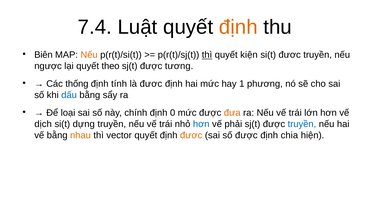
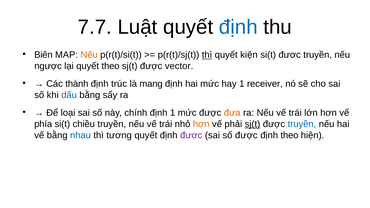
7.4: 7.4 -> 7.7 (95, 27)
định colour: orange -> blue (238, 27)
tương: tương -> vector (179, 66)
thống: thống -> thành (77, 84)
tính: tính -> trúc (119, 84)
là đươc: đươc -> mang (151, 84)
phương: phương -> receiver (265, 84)
định 0: 0 -> 1 (173, 113)
dịch: dịch -> phía (43, 124)
dựng: dựng -> chiều (84, 124)
hơn colour: blue -> orange (201, 124)
sj(t underline: none -> present (253, 124)
nhau colour: orange -> blue (80, 135)
vector: vector -> tương (119, 135)
đươc colour: orange -> purple (191, 135)
định chia: chia -> theo (289, 135)
